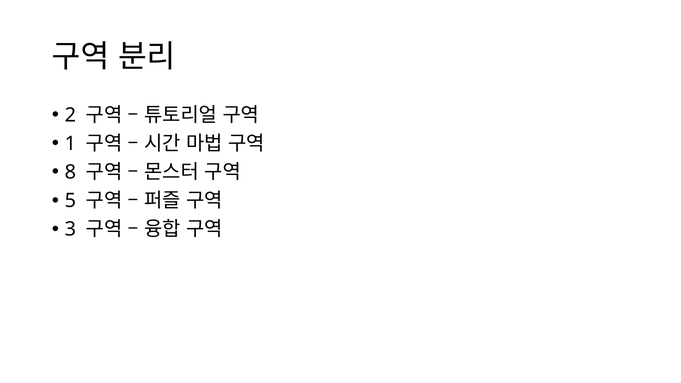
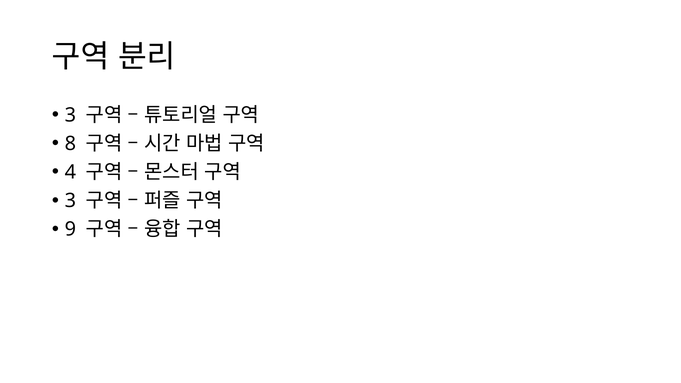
2: 2 -> 3 (70, 115)
1: 1 -> 8 (70, 144)
8: 8 -> 4 (70, 172)
5: 5 -> 3 (70, 201)
3: 3 -> 9 (70, 229)
